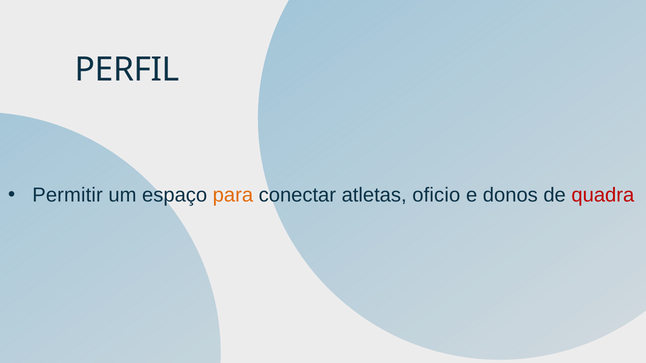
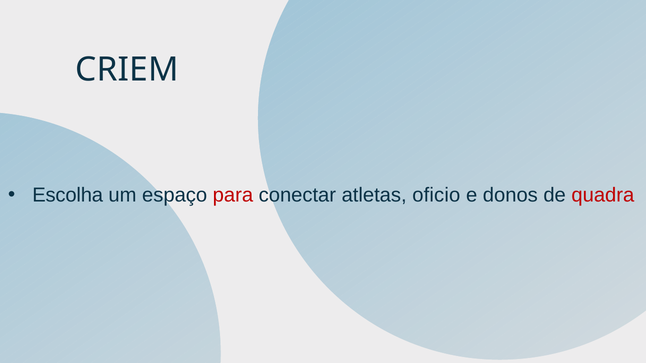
PERFIL: PERFIL -> CRIEM (127, 70)
Permitir: Permitir -> Escolha (68, 195)
para colour: orange -> red (233, 195)
